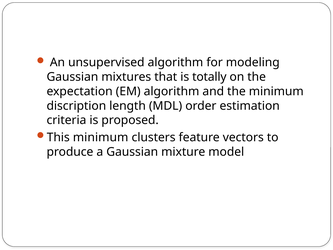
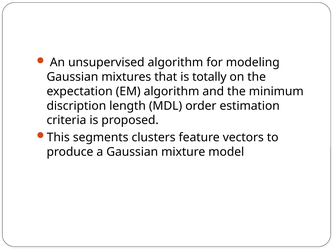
This minimum: minimum -> segments (101, 137)
